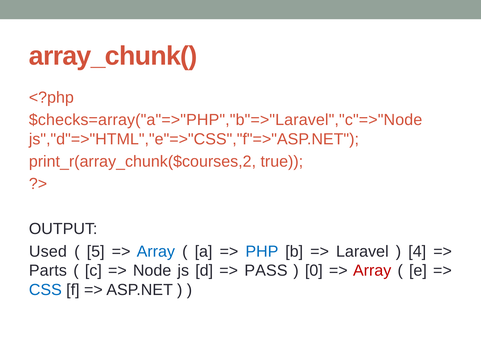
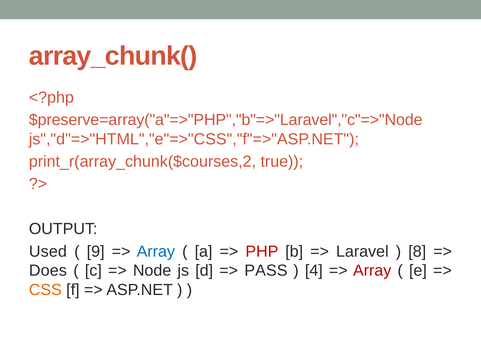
$checks=array("a"=>"PHP","b"=>"Laravel","c"=>"Node: $checks=array("a"=>"PHP","b"=>"Laravel","c"=>"Node -> $preserve=array("a"=>"PHP","b"=>"Laravel","c"=>"Node (226, 120)
5: 5 -> 9 (96, 251)
PHP colour: blue -> red (262, 251)
4: 4 -> 8 (417, 251)
Parts: Parts -> Does (48, 270)
0: 0 -> 4 (314, 270)
CSS colour: blue -> orange (45, 290)
